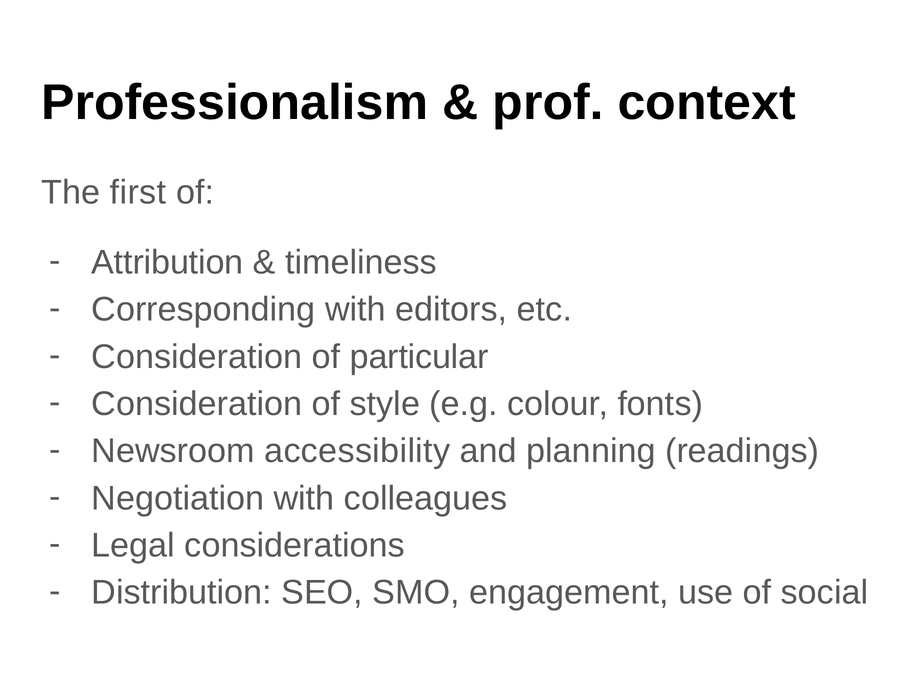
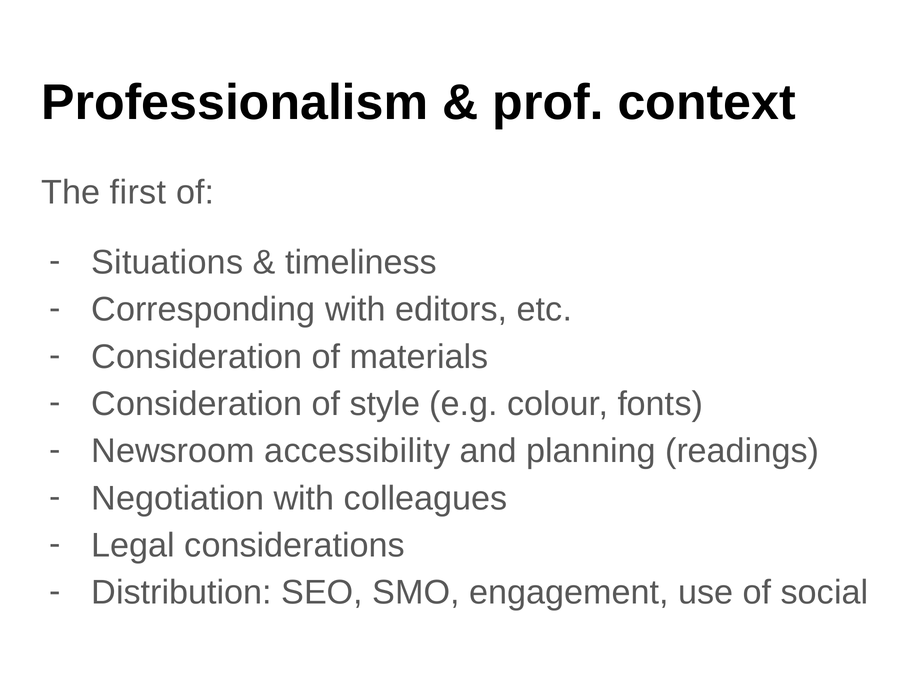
Attribution: Attribution -> Situations (167, 262)
particular: particular -> materials (419, 357)
